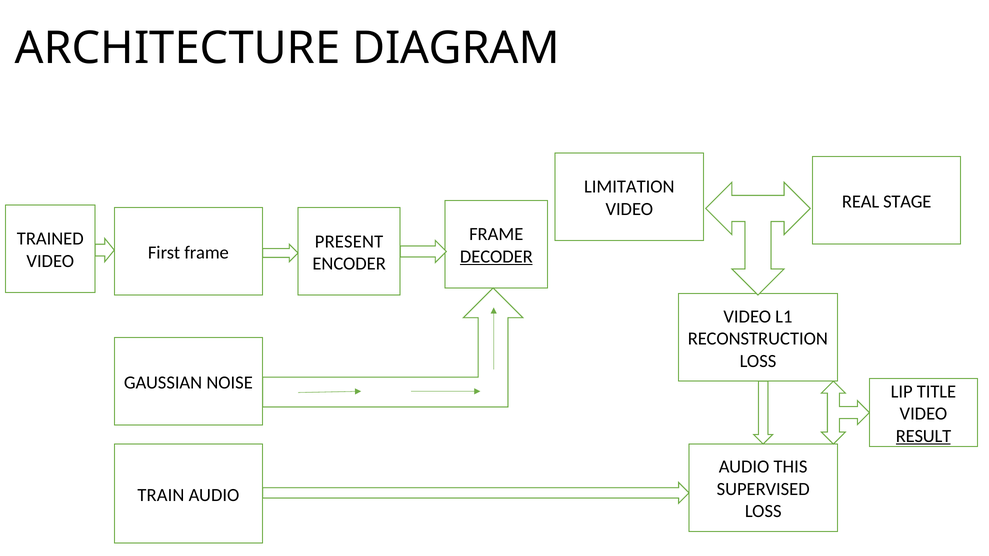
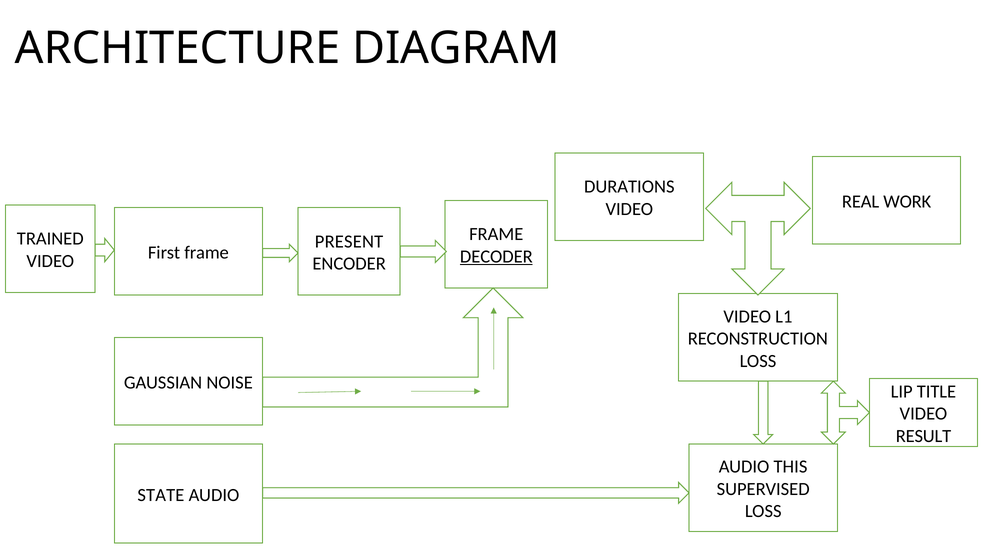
LIMITATION: LIMITATION -> DURATIONS (629, 187)
STAGE: STAGE -> WORK (907, 202)
RESULT underline: present -> none (923, 436)
TRAIN: TRAIN -> STATE (161, 495)
